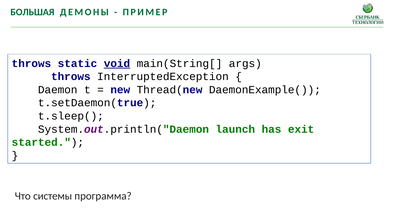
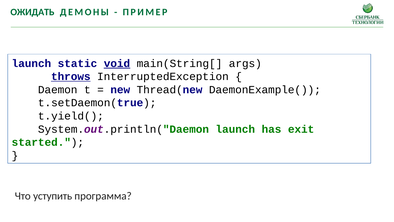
БОЛЬШАЯ: БОЛЬШАЯ -> ОЖИДАТЬ (32, 12)
throws: throws -> launch (31, 63)
throws underline: none -> present (71, 76)
t.sleep(: t.sleep( -> t.yield( (71, 116)
системы: системы -> уступить (53, 196)
